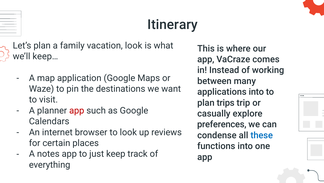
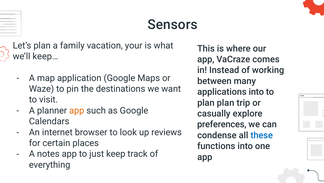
Itinerary: Itinerary -> Sensors (173, 25)
vacation look: look -> your (134, 45)
plan trips: trips -> plan (226, 102)
app colour: red -> orange (77, 110)
